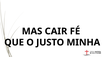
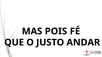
CAIR: CAIR -> POIS (56, 31)
MINHA: MINHA -> ANDAR (83, 43)
